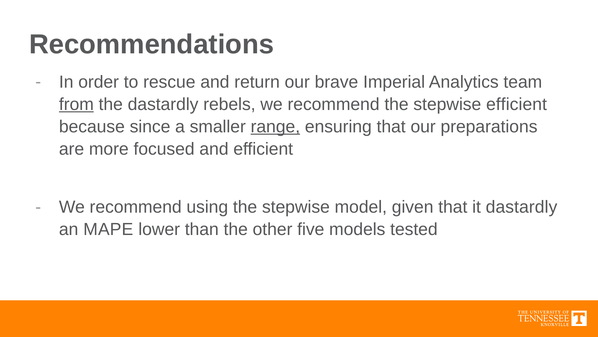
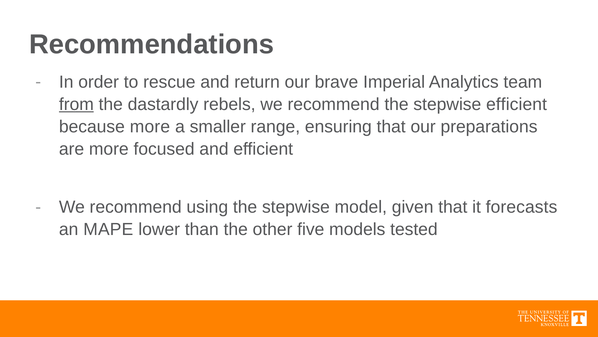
because since: since -> more (150, 126)
range underline: present -> none (275, 126)
it dastardly: dastardly -> forecasts (522, 207)
